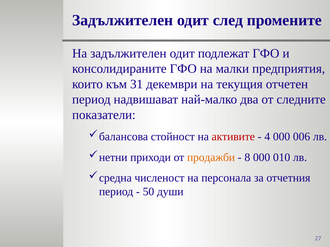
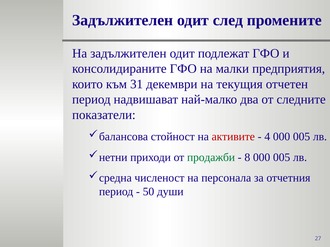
4 000 006: 006 -> 005 (302, 137)
продажби colour: orange -> green (211, 158)
8 000 010: 010 -> 005 (282, 158)
